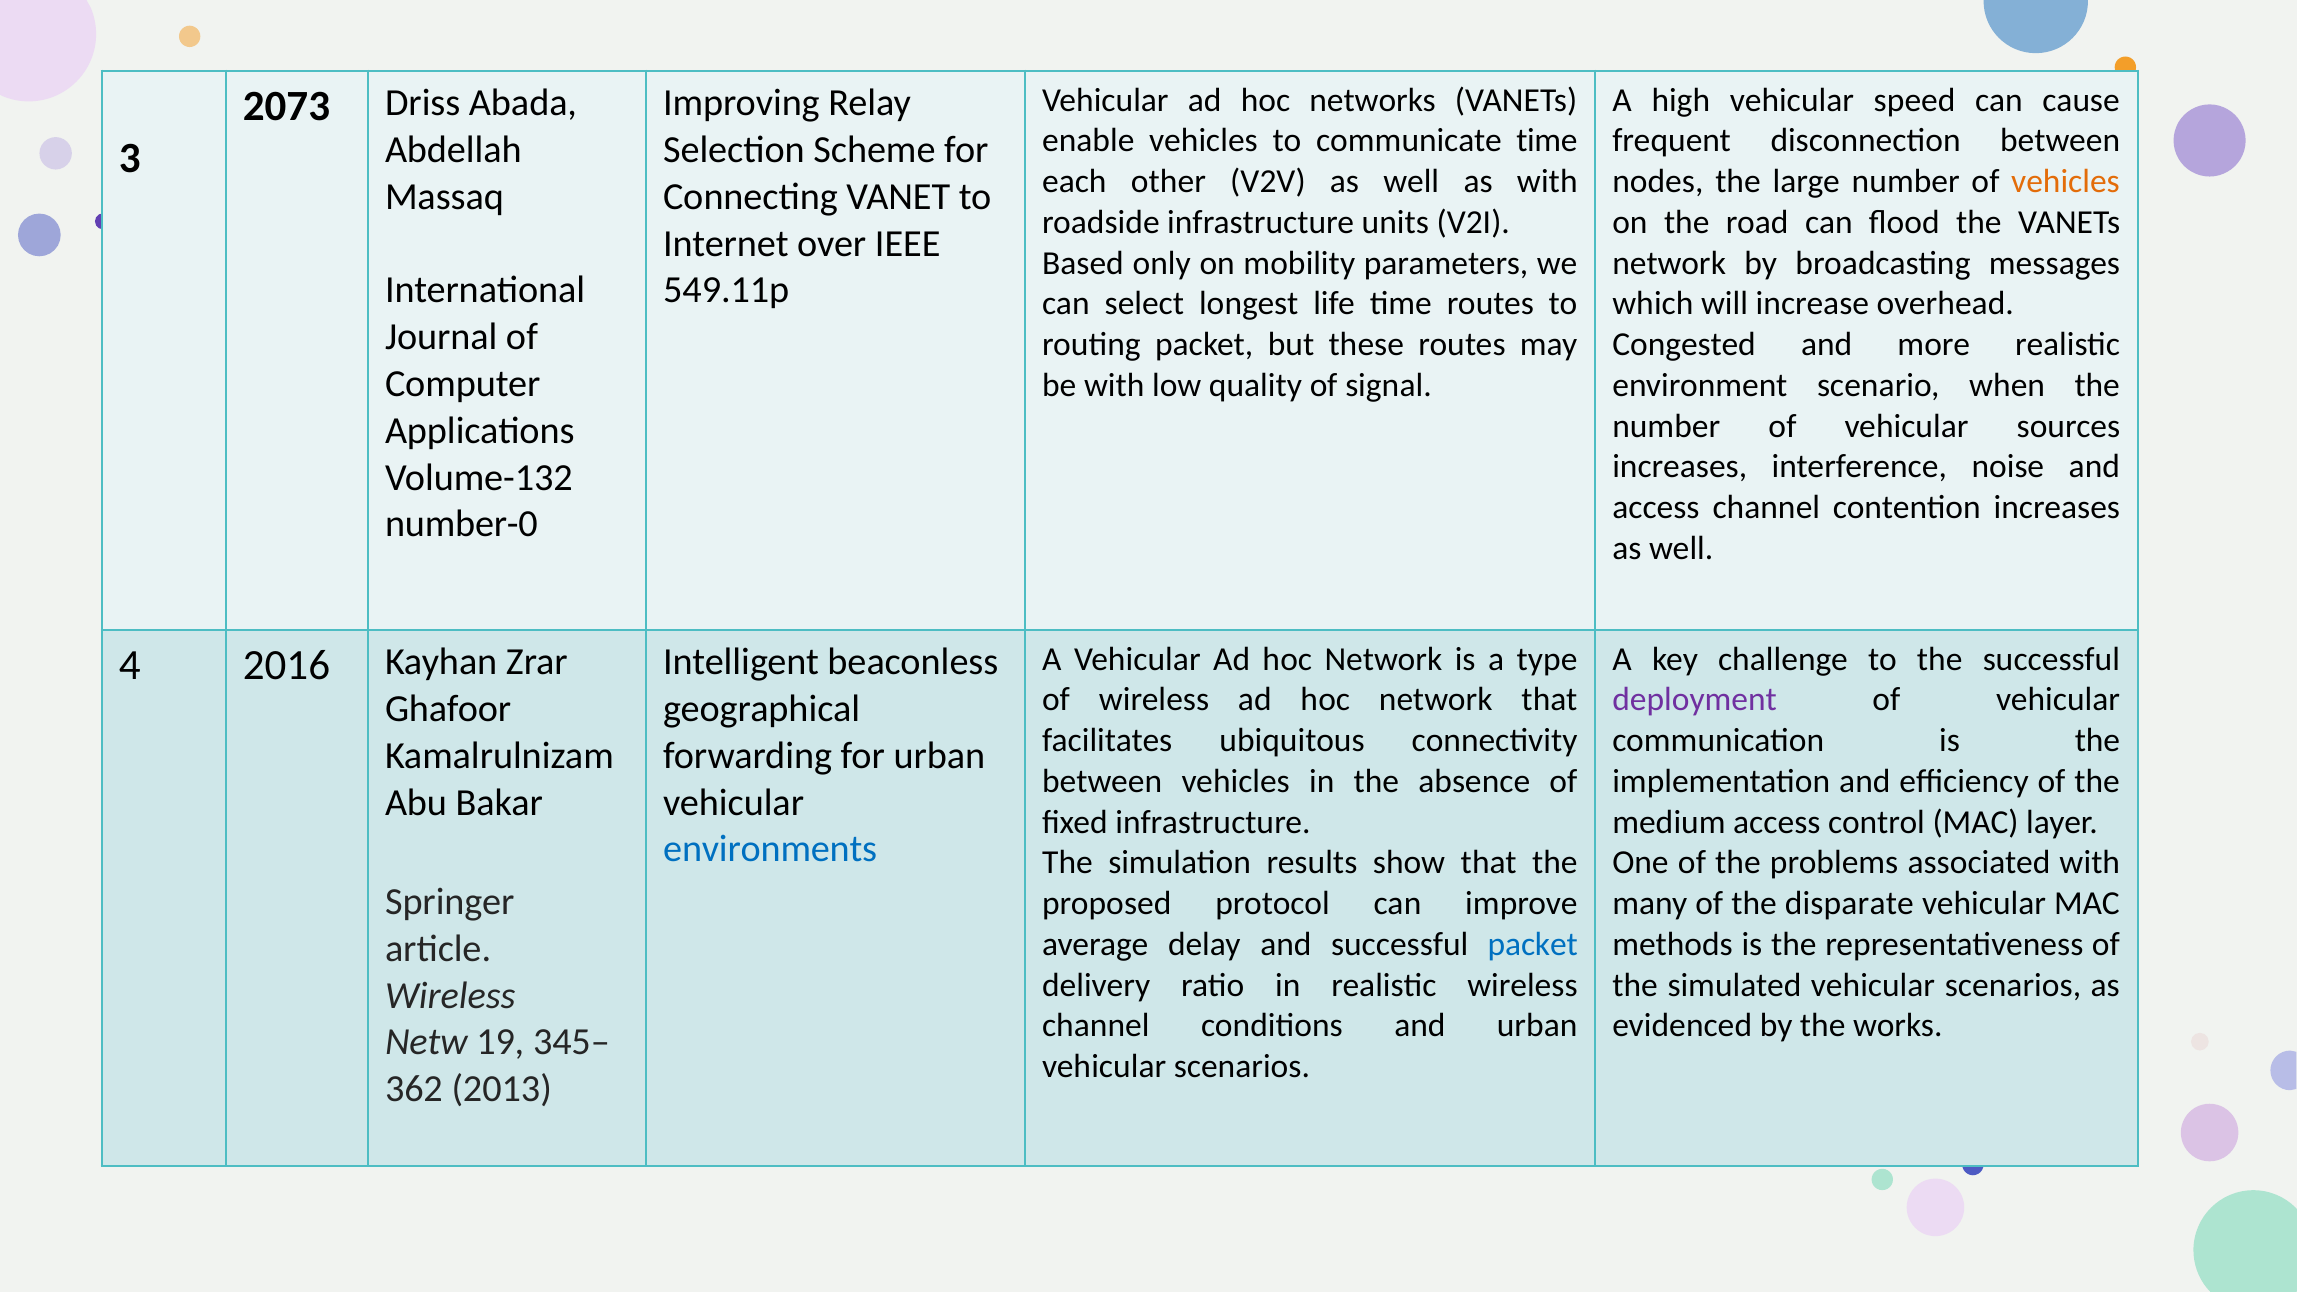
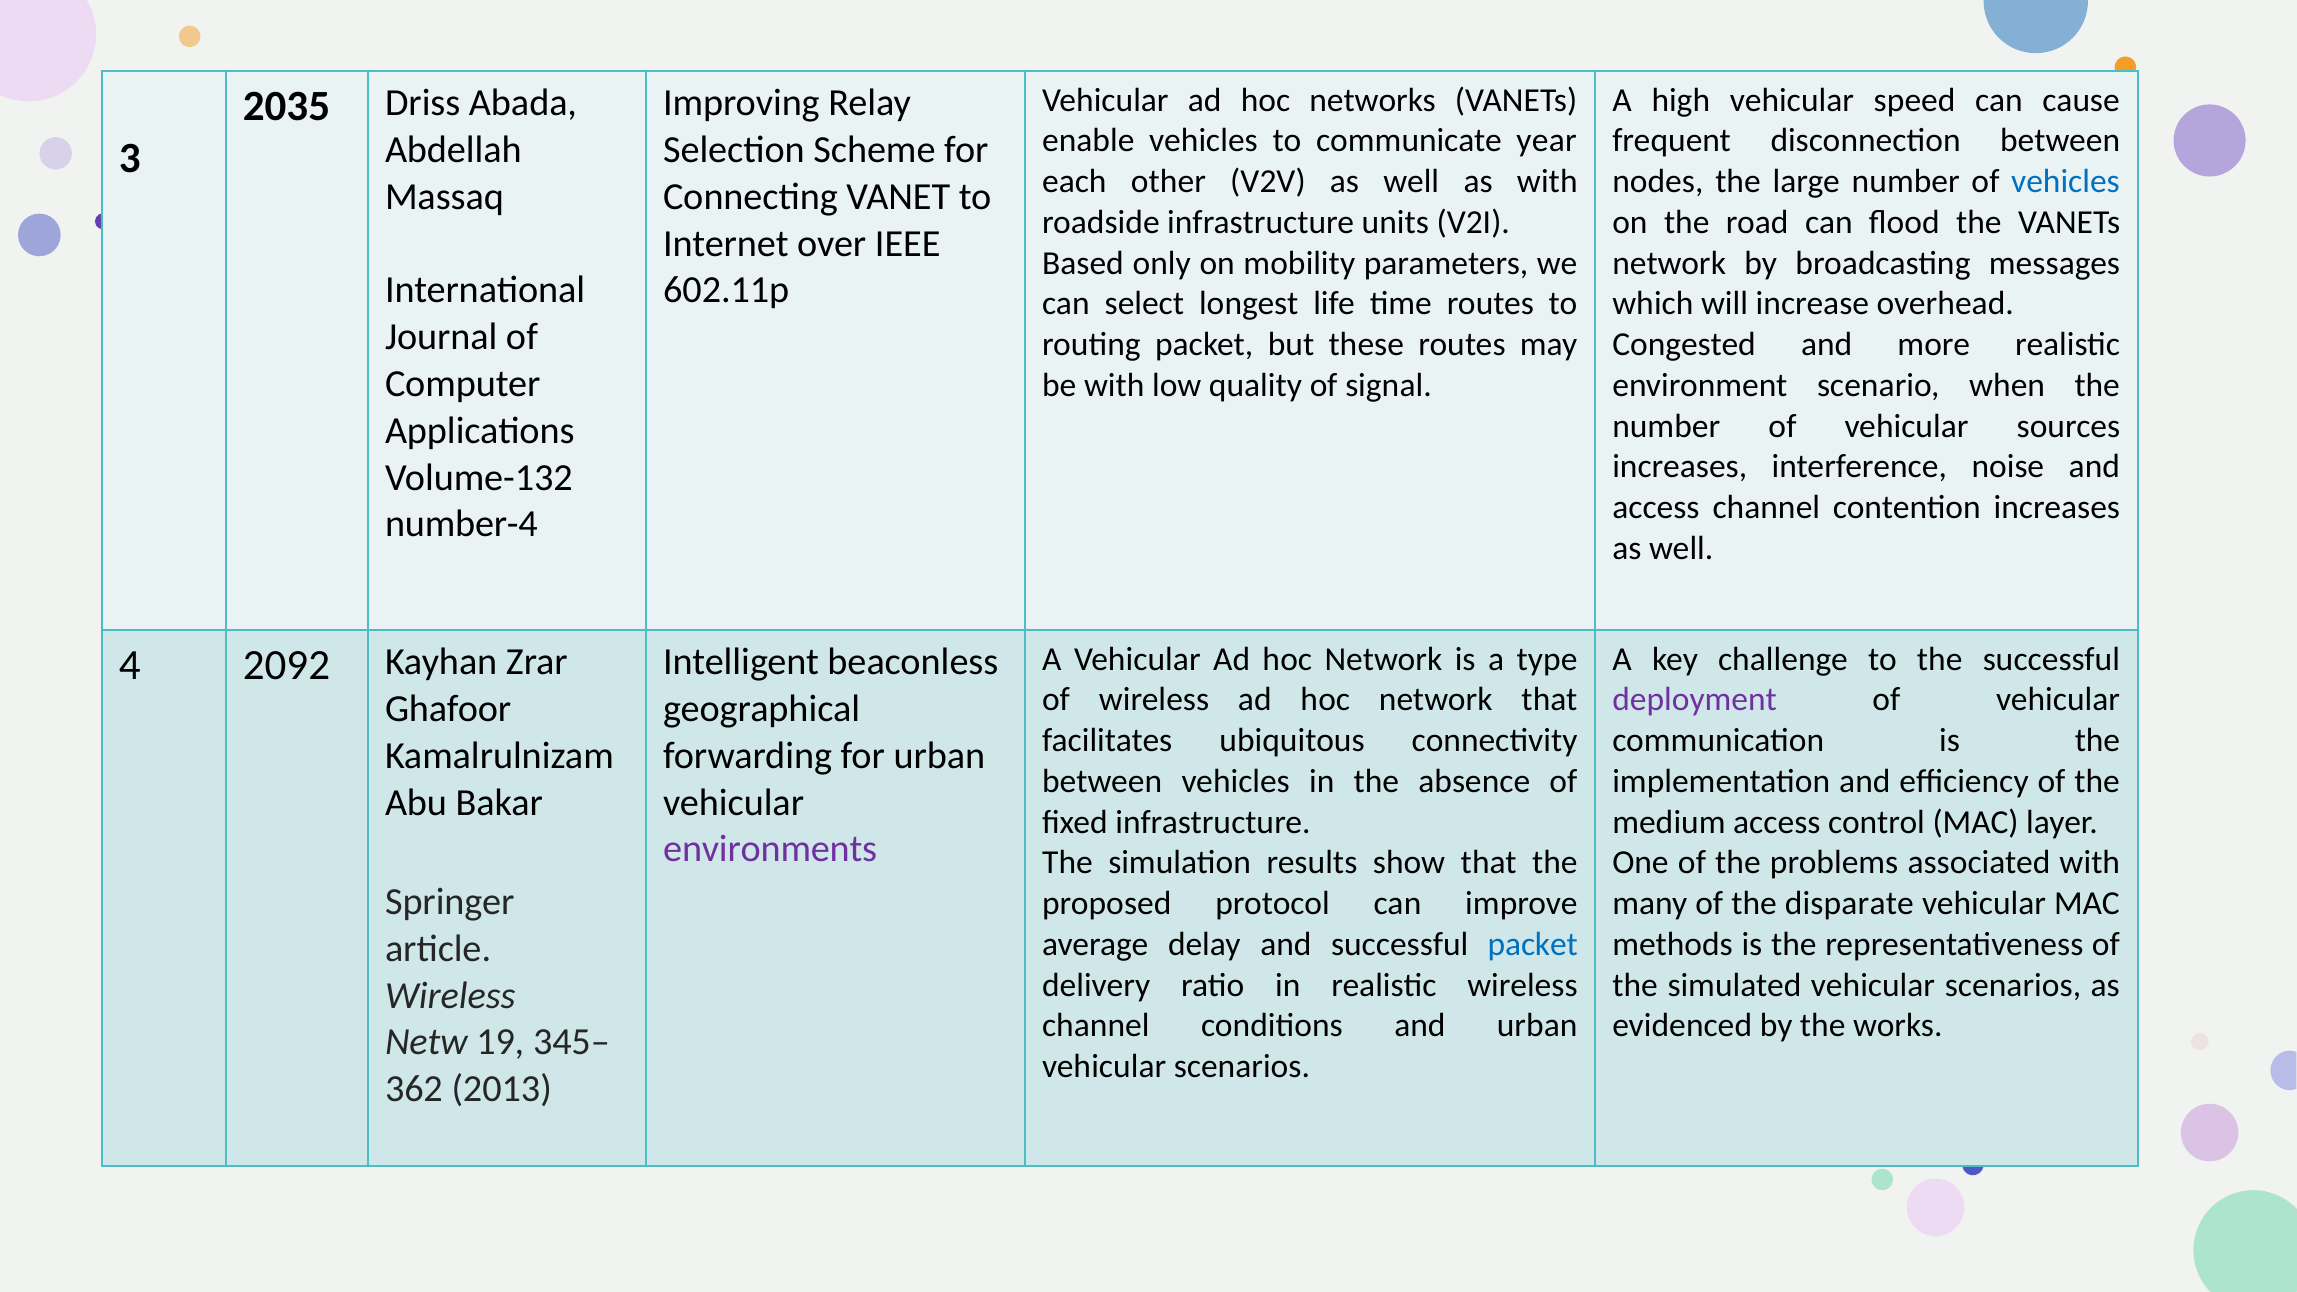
2073: 2073 -> 2035 (286, 106)
communicate time: time -> year (1547, 141)
vehicles colour: orange -> blue (2065, 182)
549.11p: 549.11p -> 602.11p (726, 290)
number-0: number-0 -> number-4 (461, 524)
2016: 2016 -> 2092 (286, 665)
environments colour: blue -> purple (770, 849)
